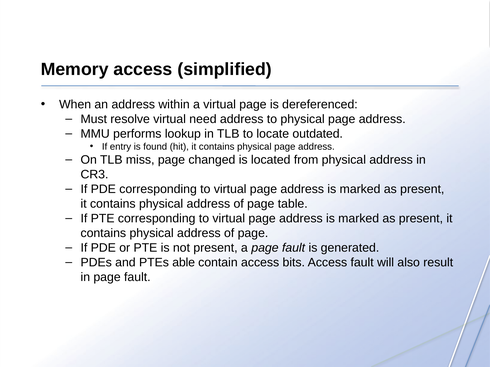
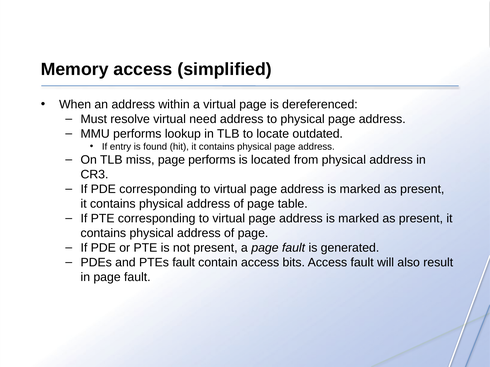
page changed: changed -> performs (212, 160)
PTEs able: able -> fault (184, 263)
